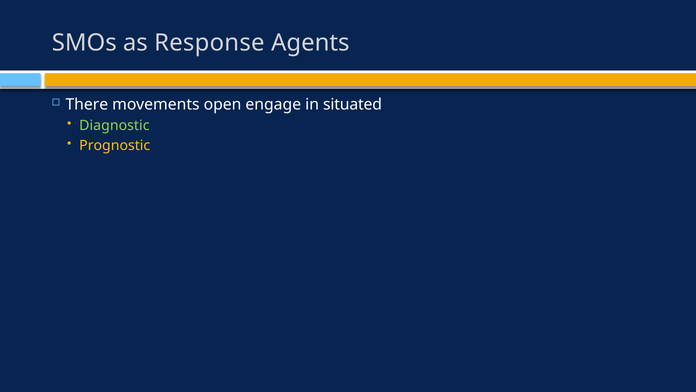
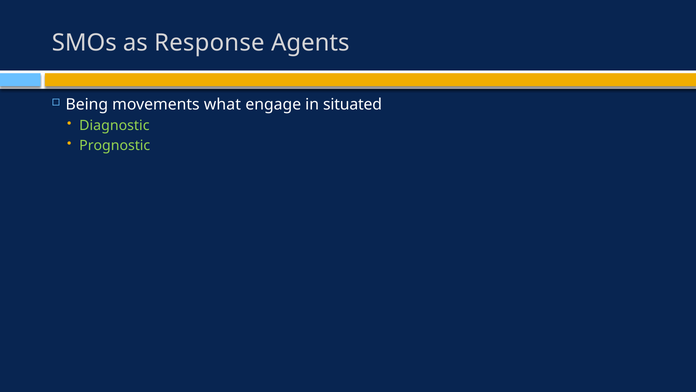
There: There -> Being (87, 105)
open: open -> what (222, 105)
Prognostic colour: yellow -> light green (115, 145)
